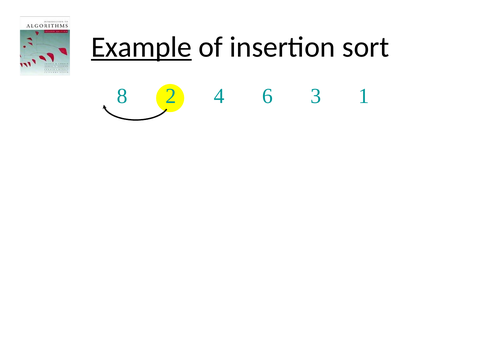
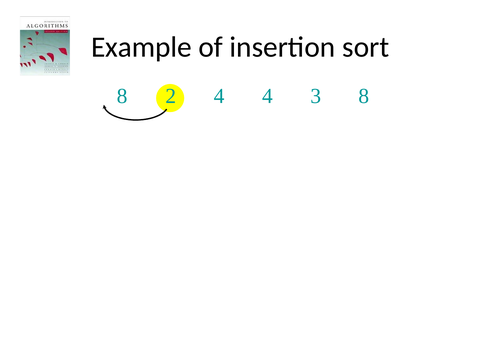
Example underline: present -> none (141, 47)
4 6: 6 -> 4 (267, 96)
3 1: 1 -> 8 (364, 96)
